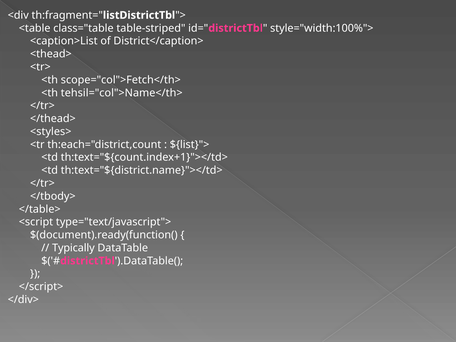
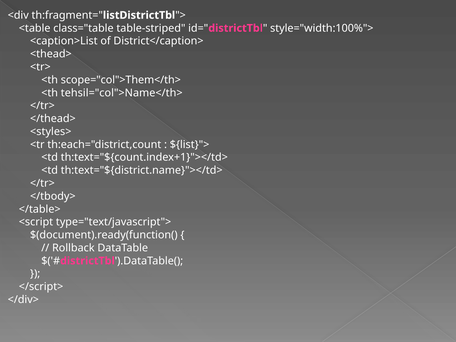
scope="col">Fetch</th>: scope="col">Fetch</th> -> scope="col">Them</th> (121, 80)
Typically: Typically -> Rollback (73, 248)
